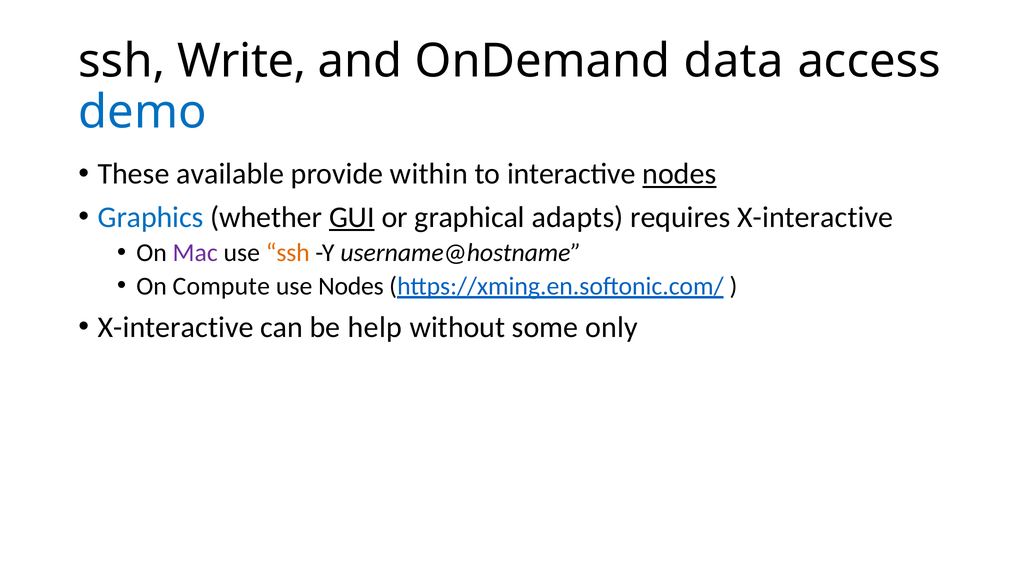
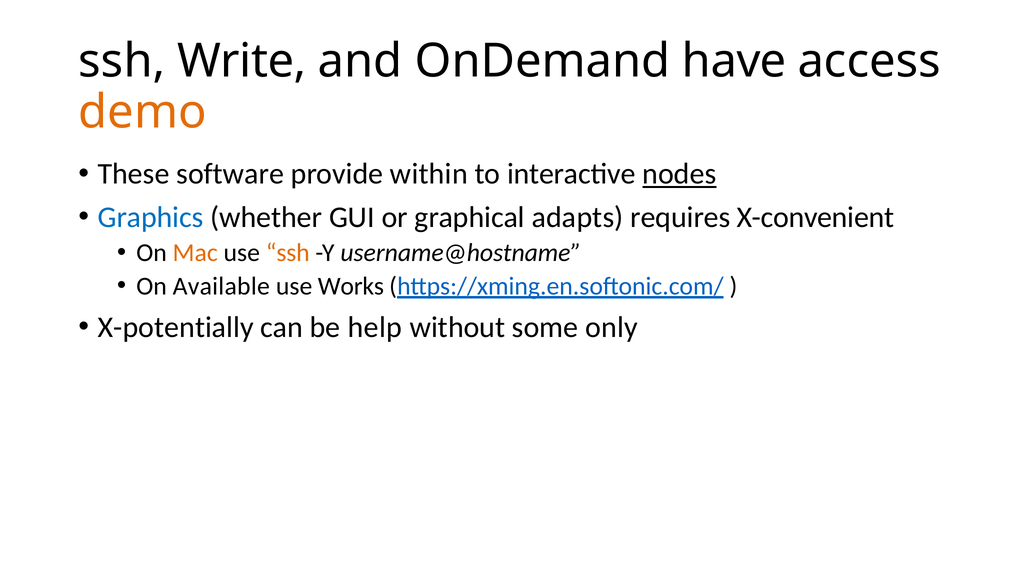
data: data -> have (734, 61)
demo colour: blue -> orange (143, 112)
available: available -> software (230, 174)
GUI underline: present -> none (352, 217)
requires X-interactive: X-interactive -> X-convenient (815, 217)
Mac colour: purple -> orange (195, 253)
Compute: Compute -> Available (221, 286)
use Nodes: Nodes -> Works (351, 286)
X-interactive: X-interactive -> X-potentially (176, 327)
